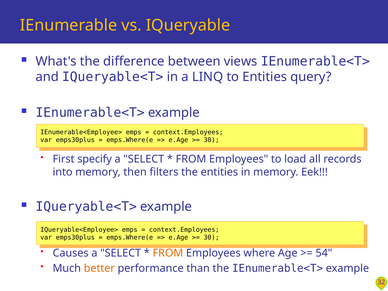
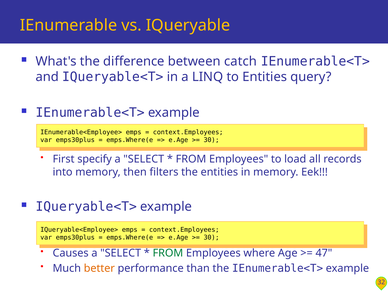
views: views -> catch (241, 61)
FROM colour: orange -> green (168, 253)
54: 54 -> 47 (324, 253)
